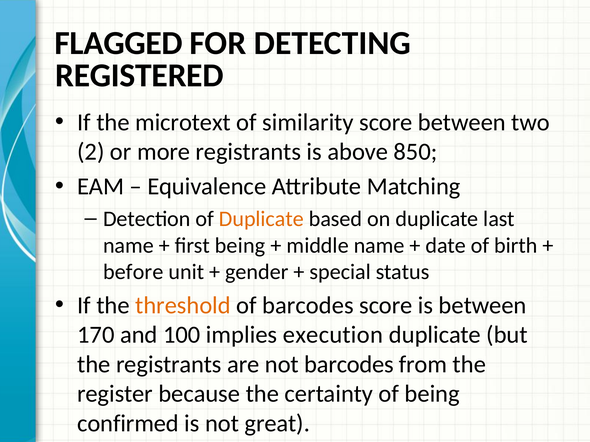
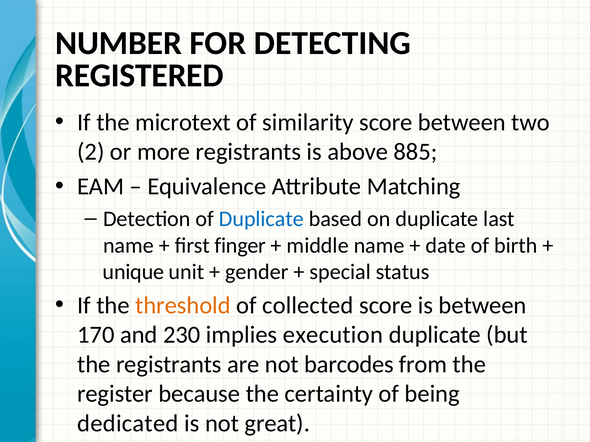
FLAGGED: FLAGGED -> NUMBER (119, 43)
850: 850 -> 885 (415, 152)
Duplicate colour: orange -> blue (261, 219)
first being: being -> finger (240, 246)
before: before -> unique (133, 272)
of barcodes: barcodes -> collected (308, 306)
100: 100 -> 230 (182, 335)
confirmed: confirmed -> dedicated (128, 424)
